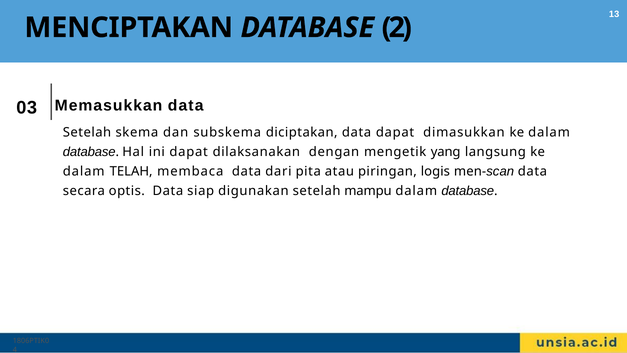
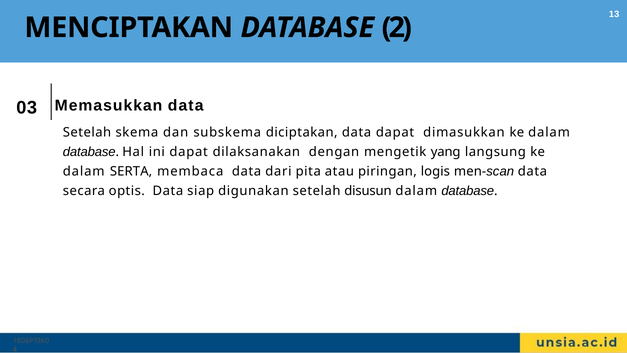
TELAH: TELAH -> SERTA (131, 171)
mampu: mampu -> disusun (368, 191)
